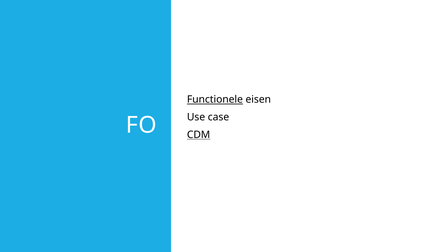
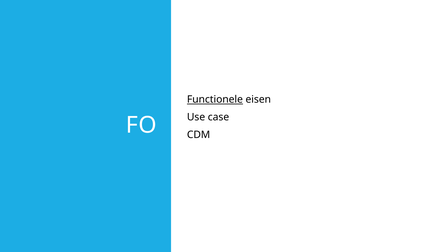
CDM underline: present -> none (199, 135)
